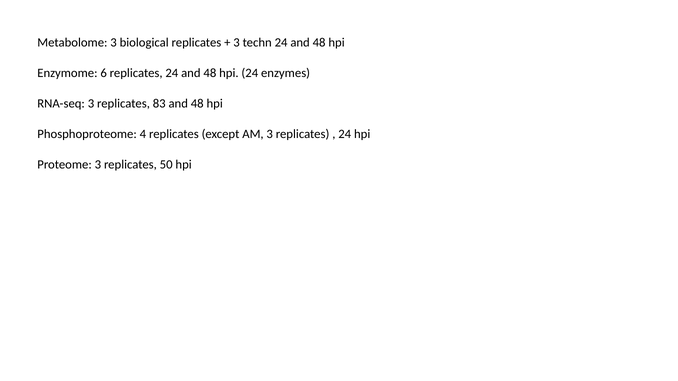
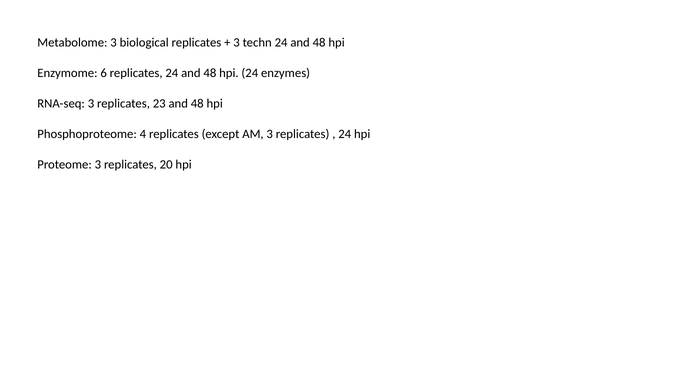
83: 83 -> 23 (159, 104)
50: 50 -> 20 (166, 165)
